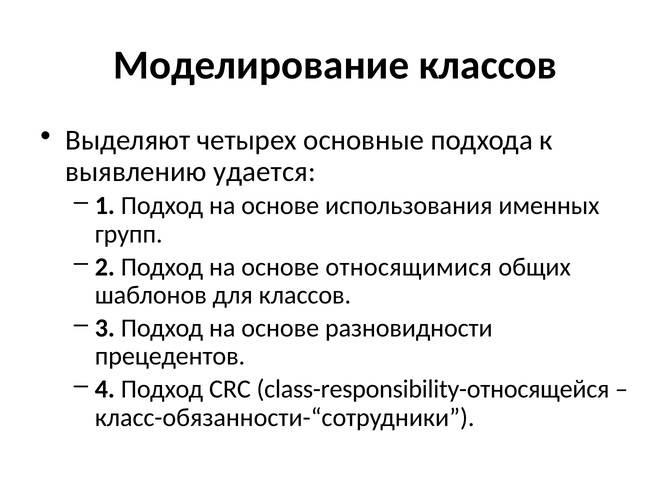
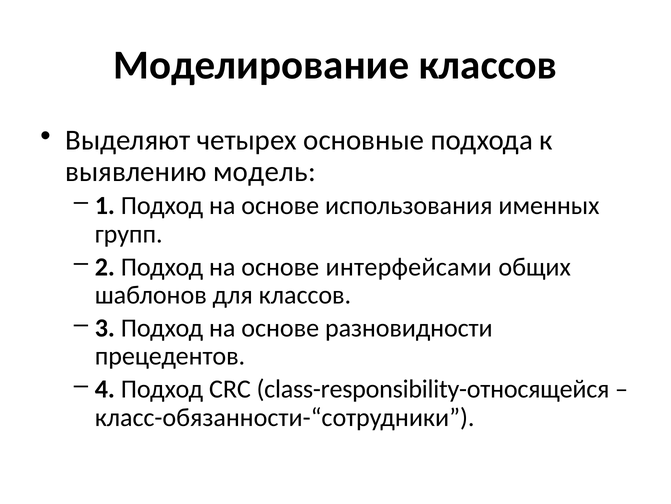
удается: удается -> модель (264, 171)
относящимися: относящимися -> интерфейсами (409, 266)
